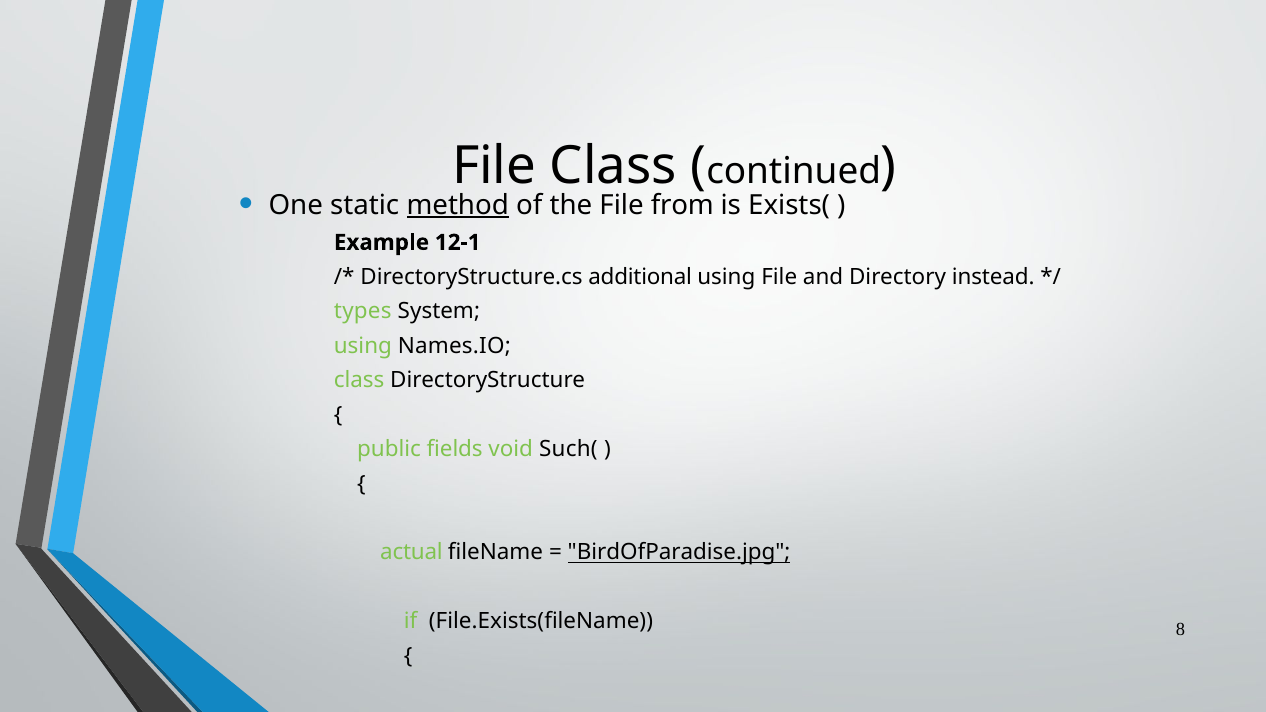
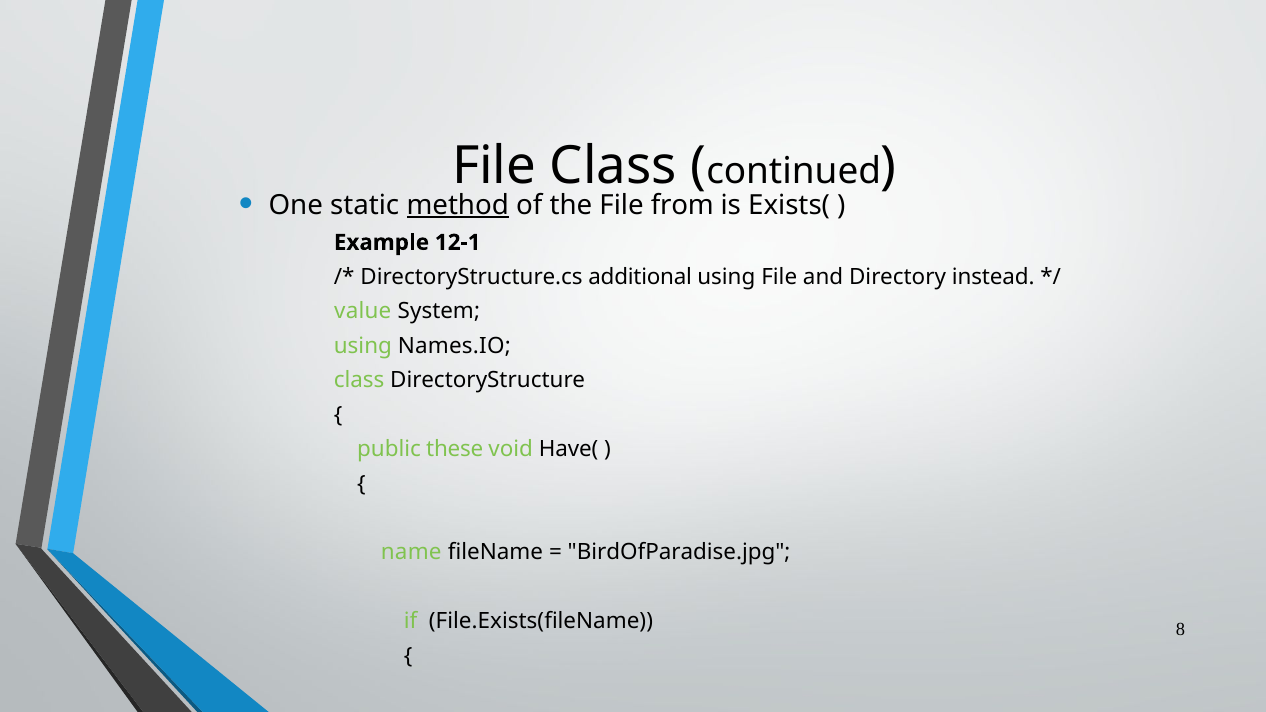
types: types -> value (363, 311)
fields: fields -> these (455, 449)
Such(: Such( -> Have( (569, 449)
actual: actual -> name (411, 553)
BirdOfParadise.jpg underline: present -> none (679, 553)
